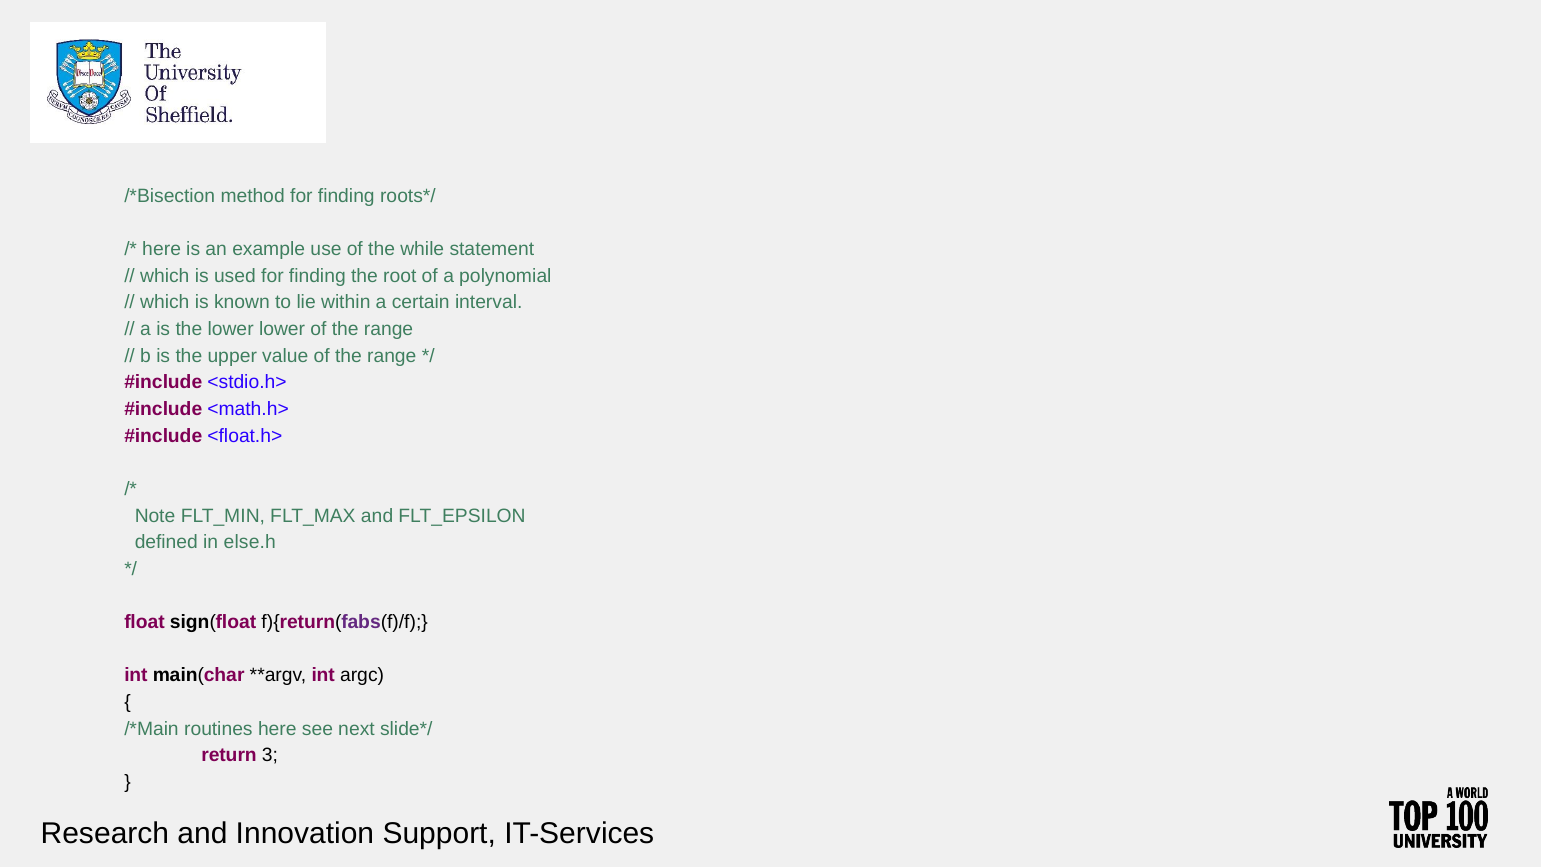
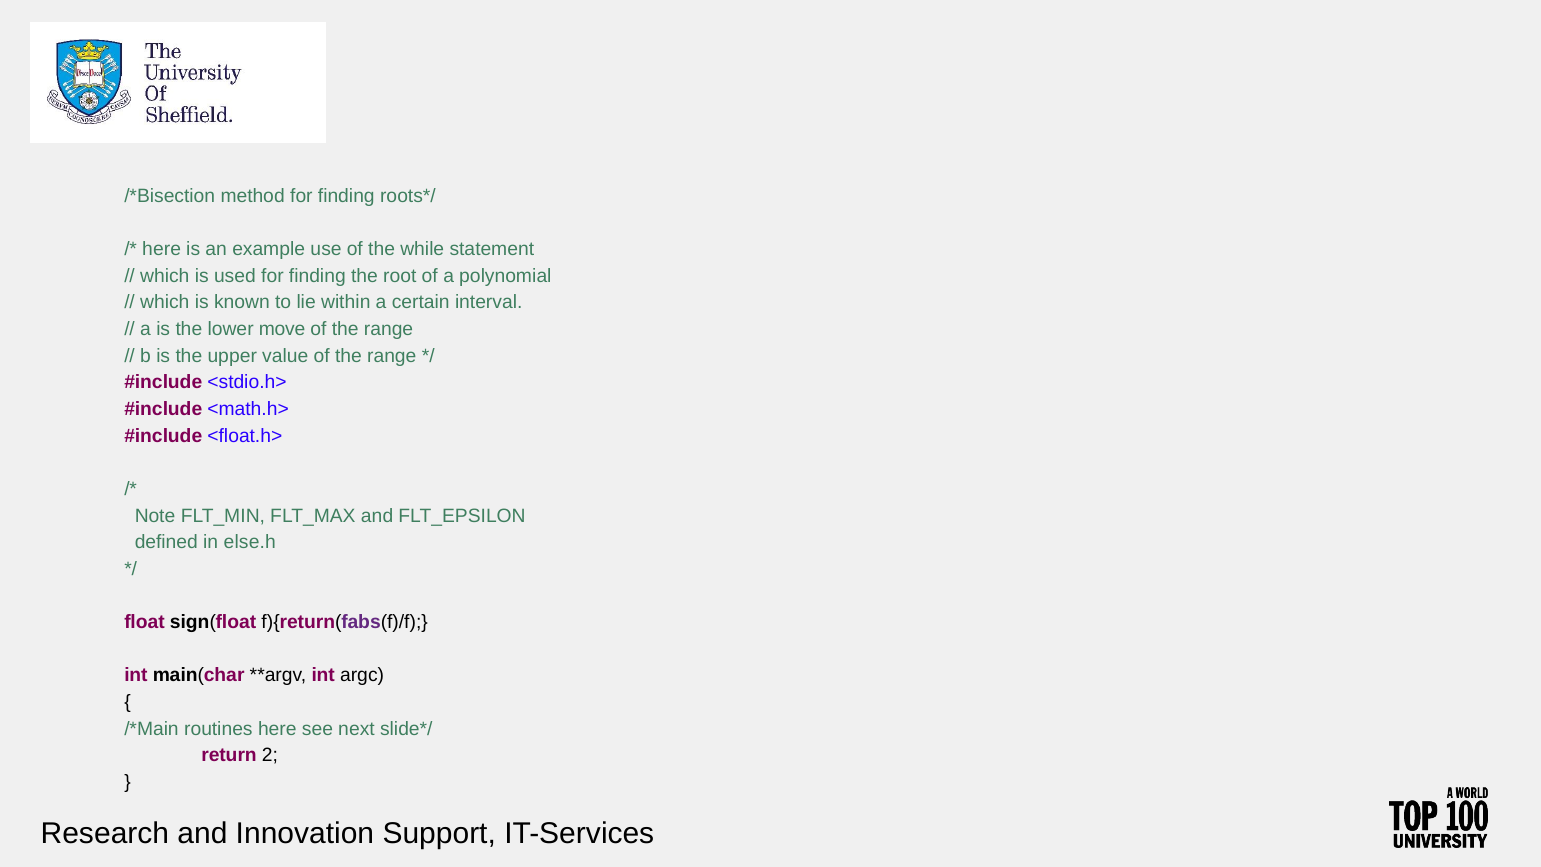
lower lower: lower -> move (282, 329)
3: 3 -> 2 (270, 755)
